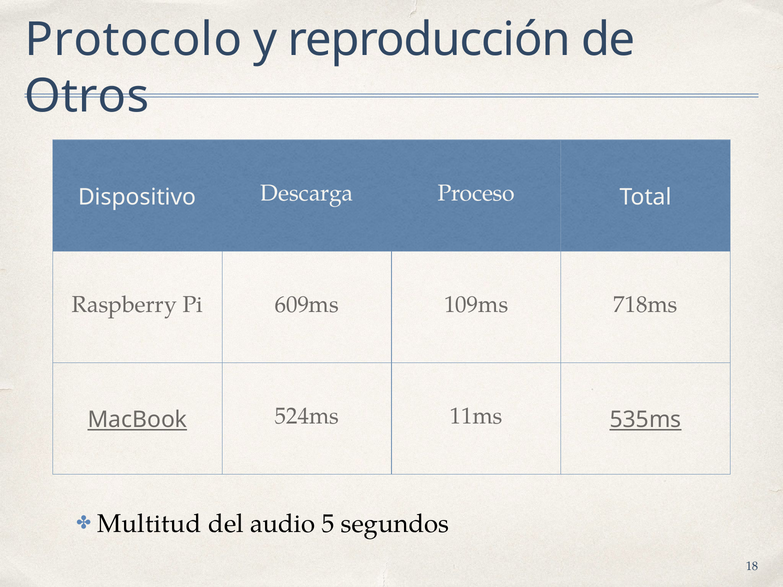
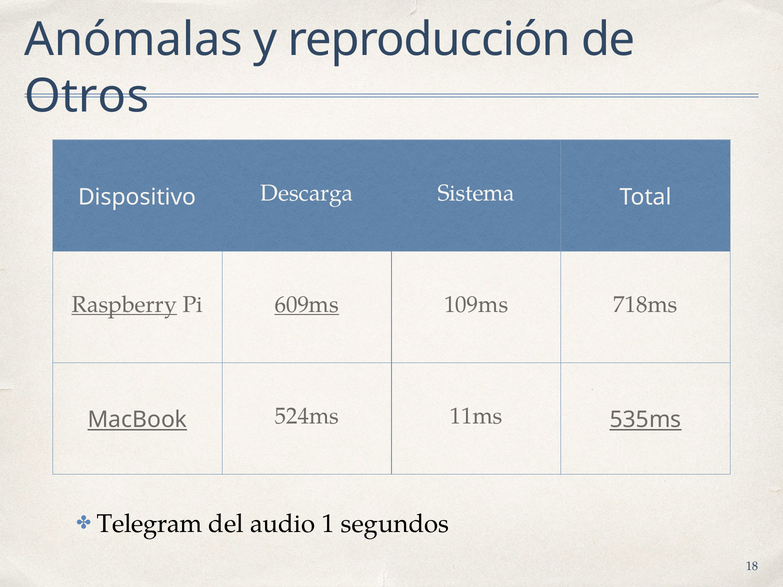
Protocolo: Protocolo -> Anómalas (134, 40)
Proceso: Proceso -> Sistema (476, 193)
Raspberry underline: none -> present (124, 305)
609ms underline: none -> present (307, 305)
Multitud: Multitud -> Telegram (149, 524)
5: 5 -> 1 (328, 524)
